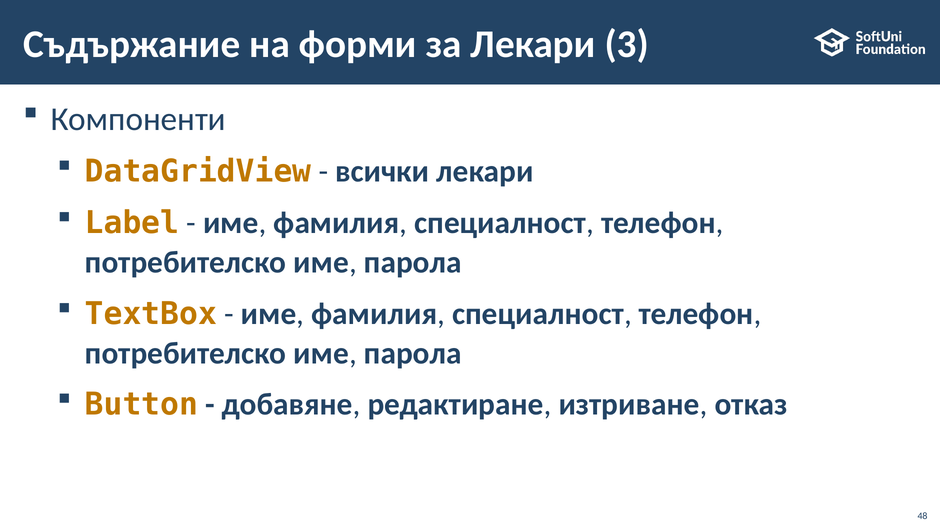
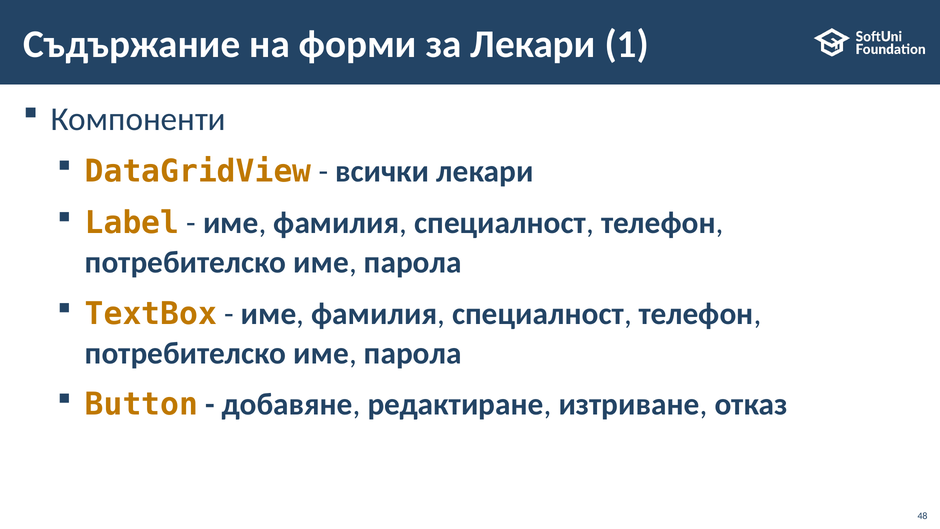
3: 3 -> 1 (627, 45)
